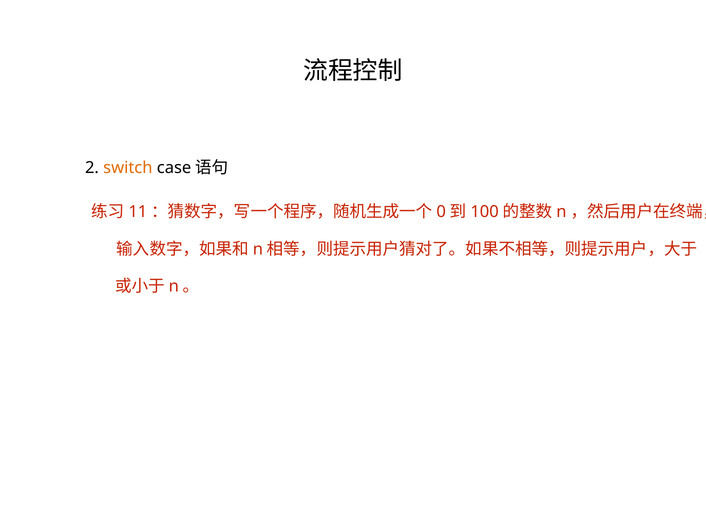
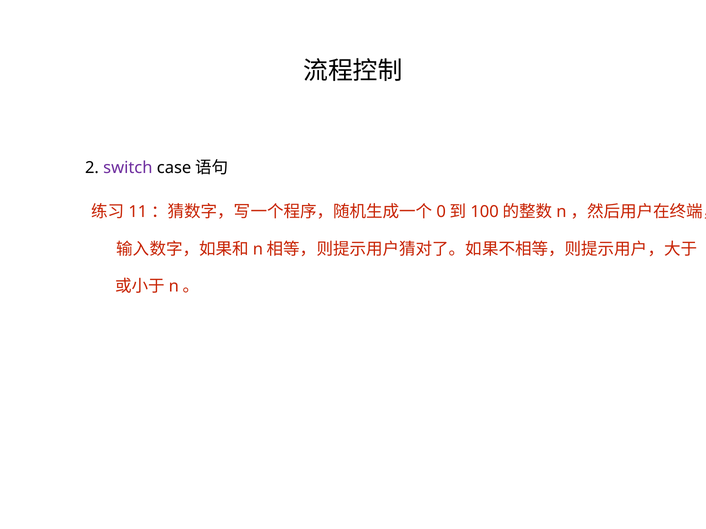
switch colour: orange -> purple (128, 168)
